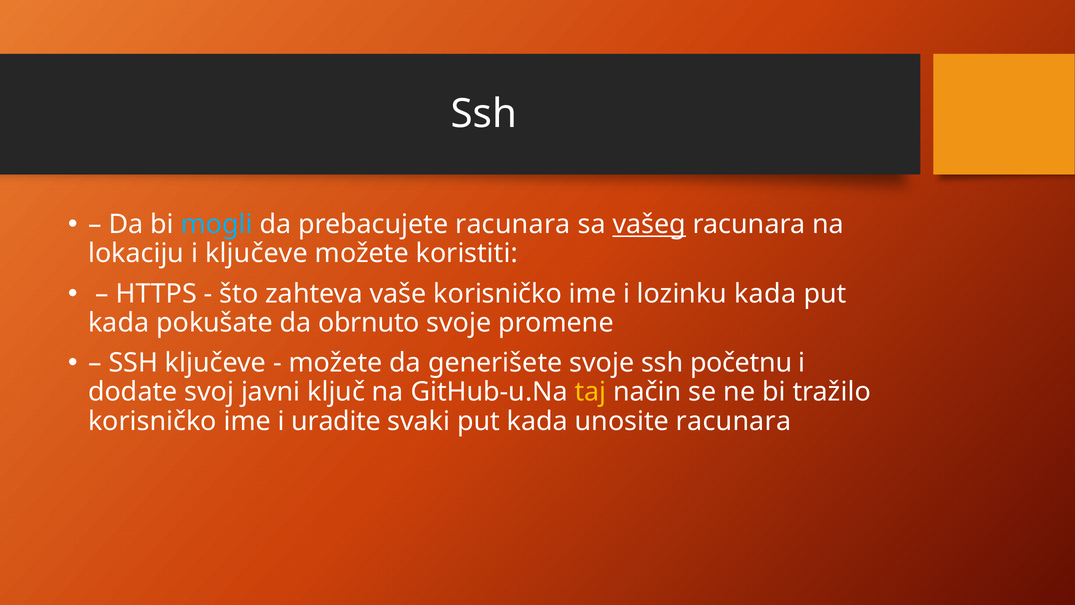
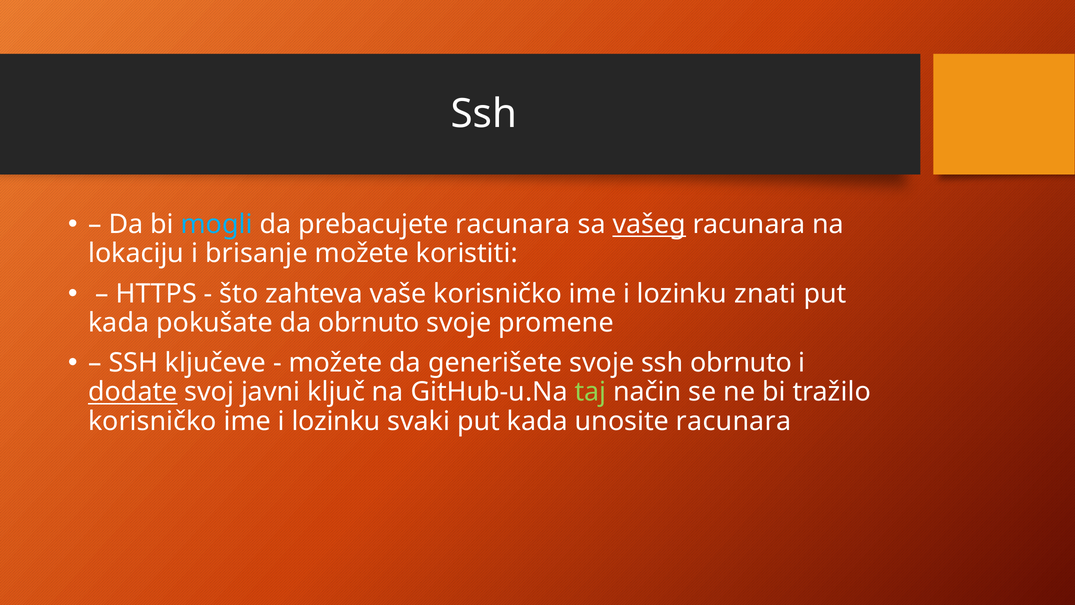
i ključeve: ključeve -> brisanje (256, 253)
lozinku kada: kada -> znati (765, 294)
ssh početnu: početnu -> obrnuto (741, 363)
dodate underline: none -> present (133, 392)
taj colour: yellow -> light green (591, 392)
uradite: uradite -> lozinku (336, 421)
